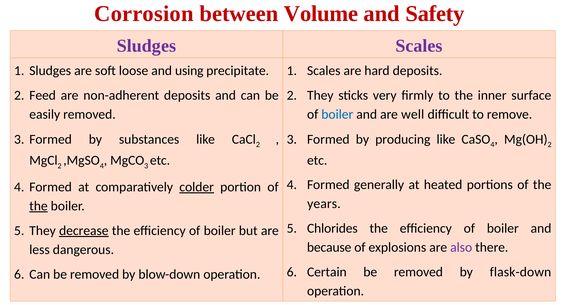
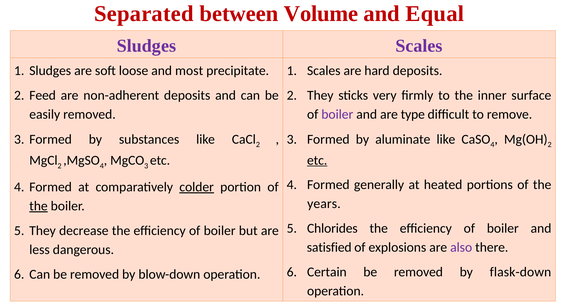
Corrosion: Corrosion -> Separated (144, 14)
Safety: Safety -> Equal (435, 14)
using: using -> most (189, 71)
boiler colour: blue -> purple (337, 114)
well: well -> type (413, 114)
producing: producing -> aluminate (403, 139)
etc underline: none -> present (317, 160)
decrease underline: present -> none (84, 230)
because: because -> satisfied (329, 247)
